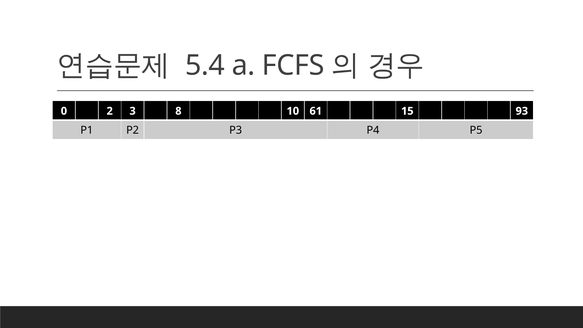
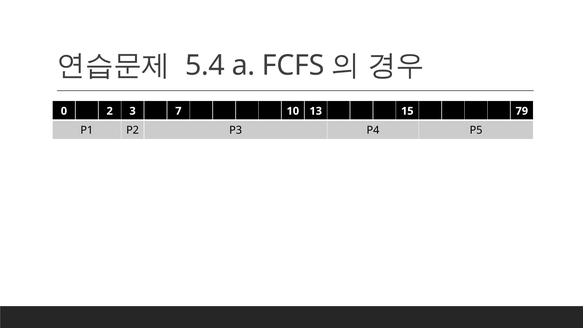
8: 8 -> 7 (178, 111)
61: 61 -> 13 (316, 111)
93: 93 -> 79 (522, 111)
